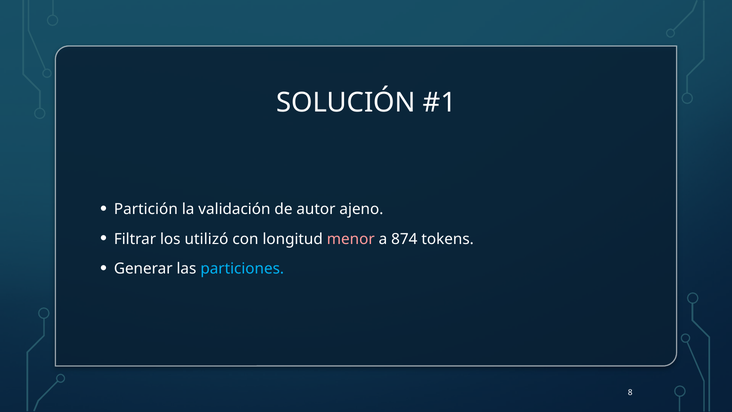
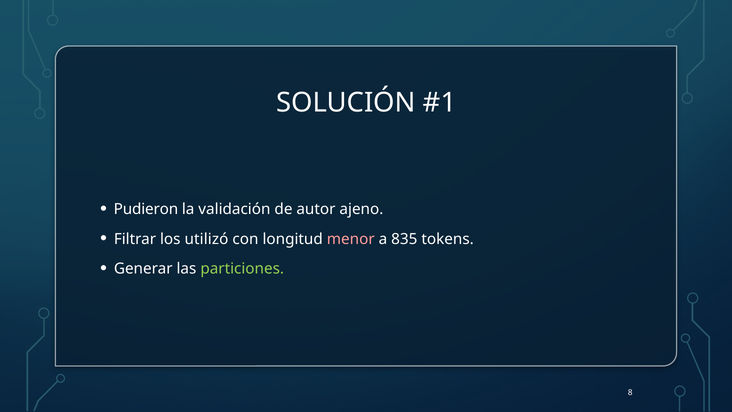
Partición: Partición -> Pudieron (146, 209)
874: 874 -> 835 (404, 239)
particiones colour: light blue -> light green (242, 268)
